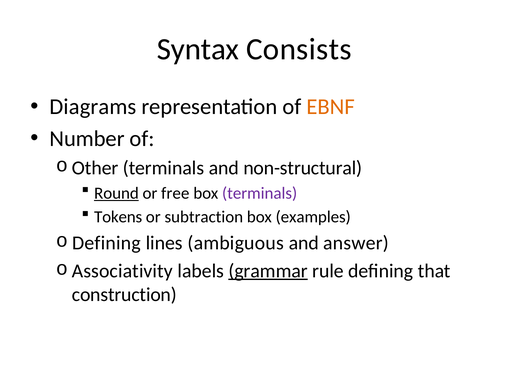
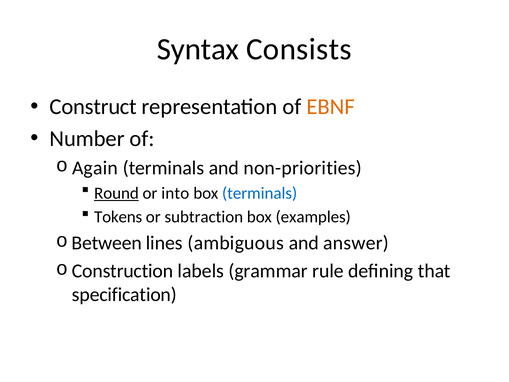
Diagrams: Diagrams -> Construct (93, 107)
Other: Other -> Again (95, 168)
non-structural: non-structural -> non-priorities (303, 168)
free: free -> into (175, 193)
terminals colour: purple -> blue (260, 193)
Defining: Defining -> Between (107, 243)
Associativity: Associativity -> Construction (123, 271)
grammar underline: present -> none (268, 271)
construction: construction -> specification (124, 294)
